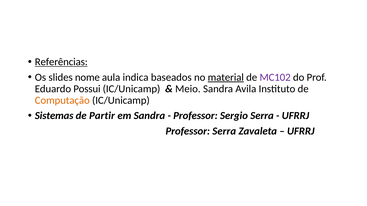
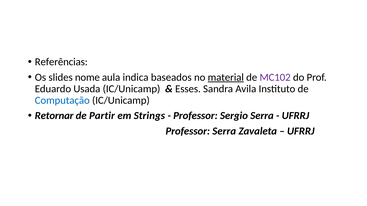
Referências underline: present -> none (61, 62)
Possui: Possui -> Usada (87, 89)
Meio: Meio -> Esses (188, 89)
Computação colour: orange -> blue (62, 101)
Sistemas: Sistemas -> Retornar (54, 116)
em Sandra: Sandra -> Strings (149, 116)
